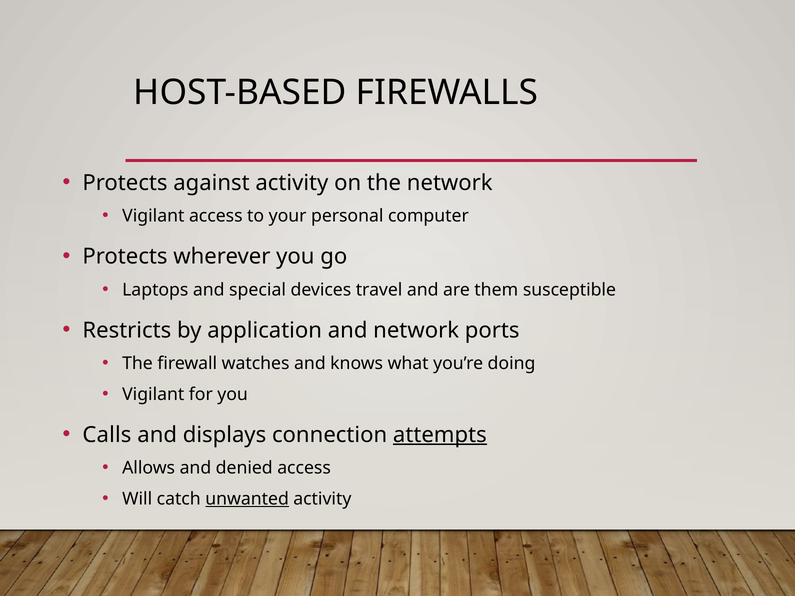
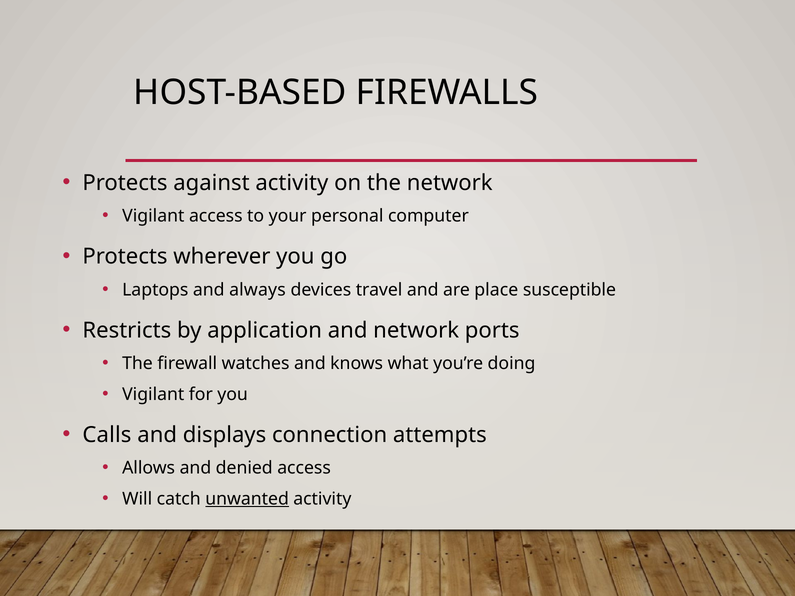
special: special -> always (257, 290)
them: them -> place (496, 290)
attempts underline: present -> none (440, 435)
